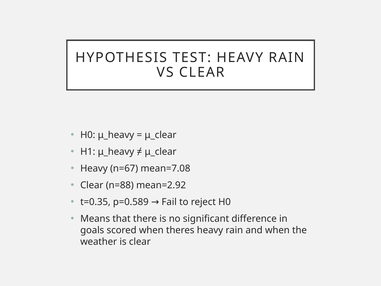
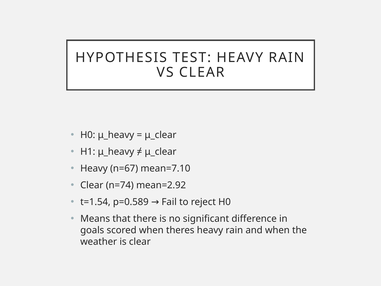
mean=7.08: mean=7.08 -> mean=7.10 (165, 168)
n=88: n=88 -> n=74 (120, 185)
t=0.35: t=0.35 -> t=1.54 (95, 202)
